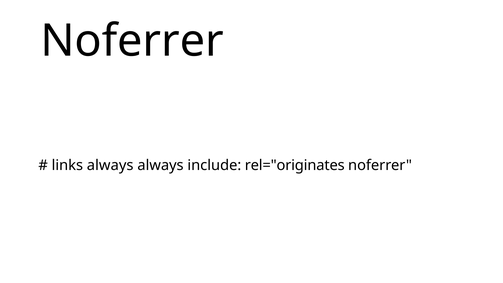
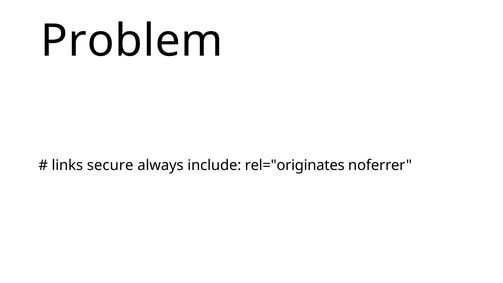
Noferrer: Noferrer -> Problem (132, 41)
links always: always -> secure (110, 165)
